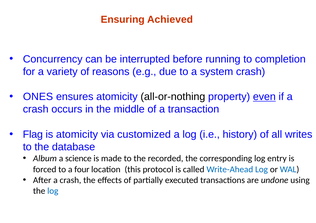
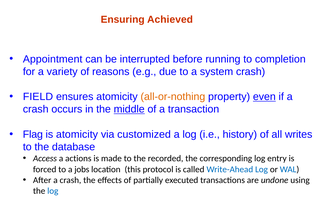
Concurrency: Concurrency -> Appointment (53, 59)
ONES: ONES -> FIELD (38, 97)
all-or-nothing colour: black -> orange (173, 97)
middle underline: none -> present (129, 110)
Album: Album -> Access (45, 159)
science: science -> actions (78, 159)
four: four -> jobs (82, 170)
